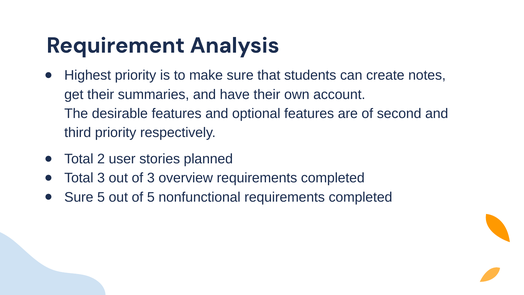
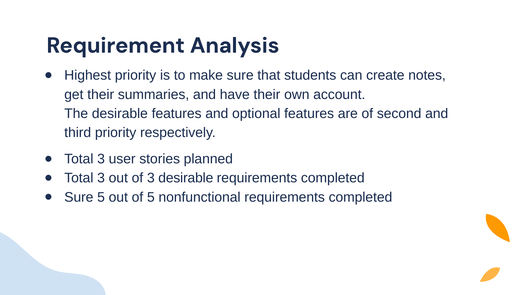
2: 2 -> 3 (101, 159)
3 overview: overview -> desirable (186, 178)
